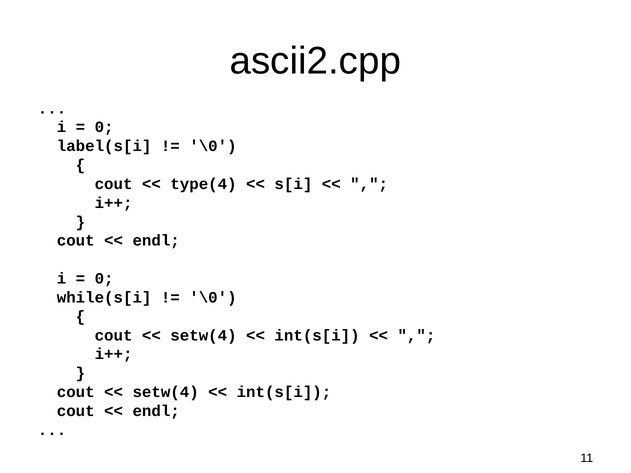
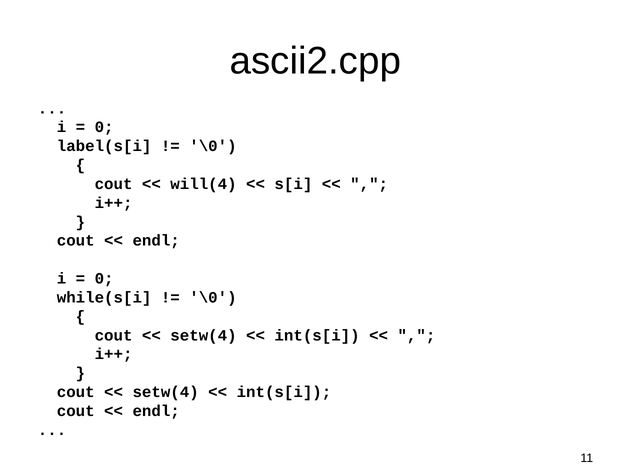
type(4: type(4 -> will(4 (203, 184)
